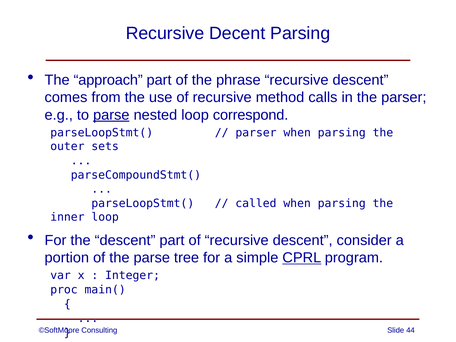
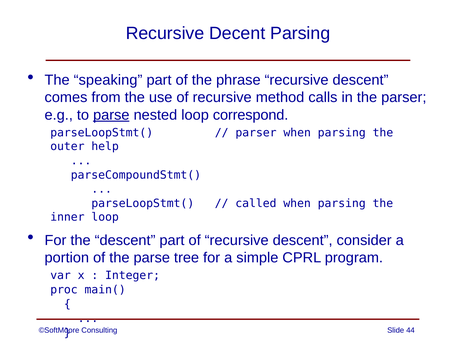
approach: approach -> speaking (108, 80)
sets: sets -> help (105, 146)
CPRL underline: present -> none (302, 258)
